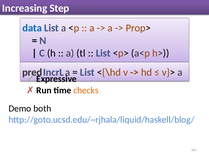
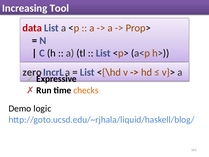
Step: Step -> Tool (59, 8)
data colour: blue -> red (32, 28)
pred: pred -> zero (32, 72)
both: both -> logic (42, 108)
